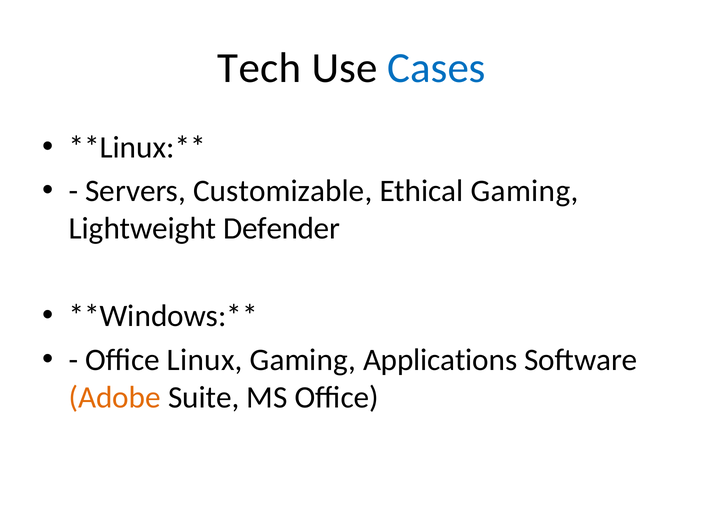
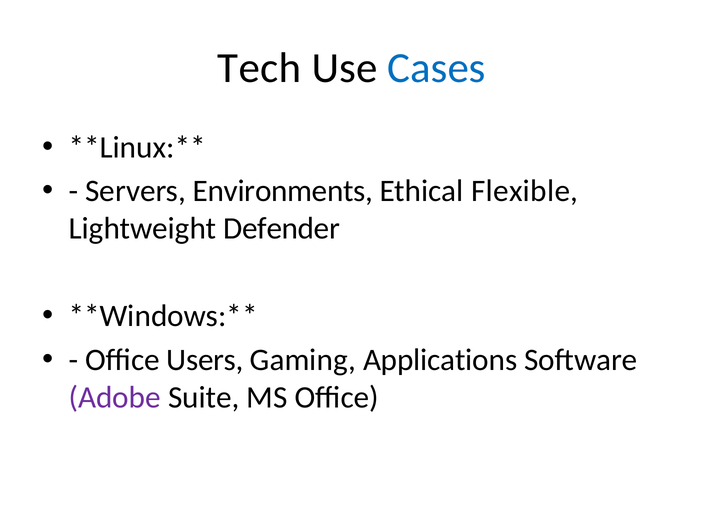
Customizable: Customizable -> Environments (283, 191)
Ethical Gaming: Gaming -> Flexible (525, 191)
Linux: Linux -> Users (205, 360)
Adobe colour: orange -> purple (115, 398)
